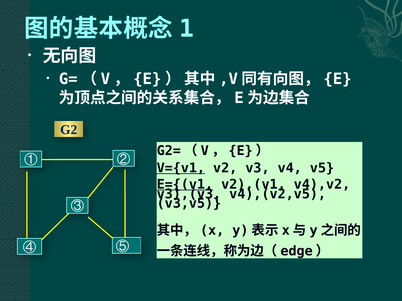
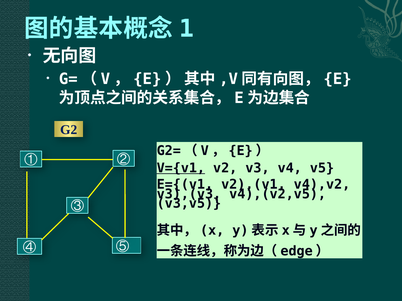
E={(v1 underline: present -> none (185, 185)
